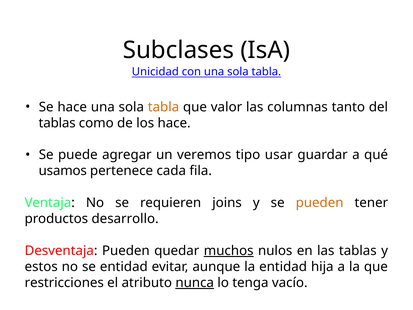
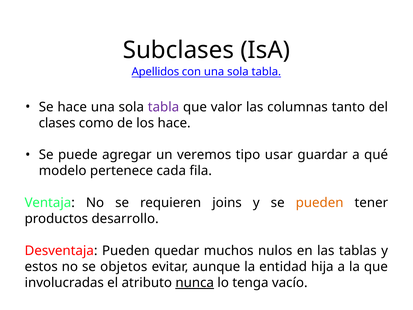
Unicidad: Unicidad -> Apellidos (155, 72)
tabla colour: orange -> purple (163, 107)
tablas: tablas -> clases (57, 123)
usamos: usamos -> modelo (63, 171)
muchos underline: present -> none (229, 251)
se entidad: entidad -> objetos (124, 267)
restricciones: restricciones -> involucradas (64, 283)
